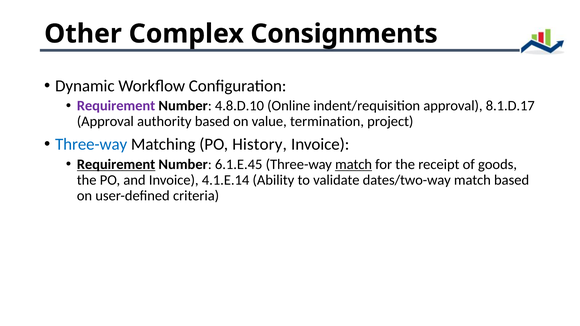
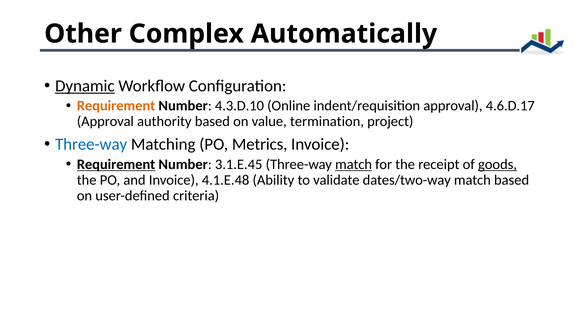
Consignments: Consignments -> Automatically (344, 34)
Dynamic underline: none -> present (85, 86)
Requirement colour: purple -> orange (116, 106)
4.8.D.10: 4.8.D.10 -> 4.3.D.10 (239, 106)
8.1.D.17: 8.1.D.17 -> 4.6.D.17 (510, 106)
History: History -> Metrics (260, 145)
6.1.E.45: 6.1.E.45 -> 3.1.E.45 (239, 165)
goods underline: none -> present (498, 165)
4.1.E.14: 4.1.E.14 -> 4.1.E.48 (226, 180)
